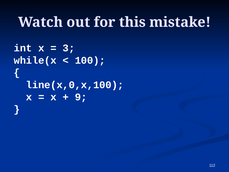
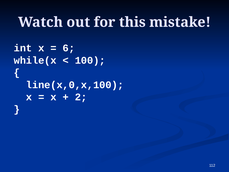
3: 3 -> 6 (69, 48)
9: 9 -> 2 (81, 97)
